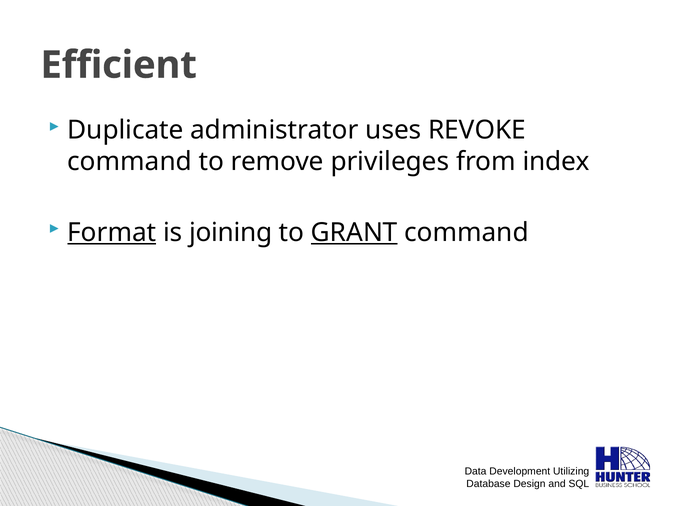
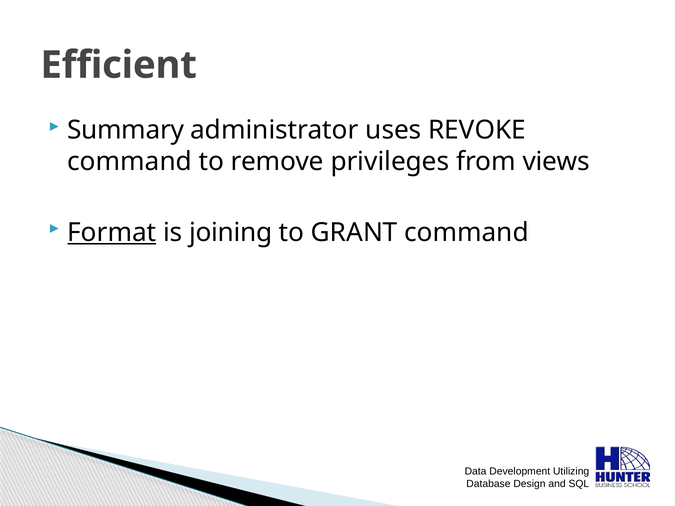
Duplicate: Duplicate -> Summary (126, 130)
index: index -> views (556, 162)
GRANT underline: present -> none (354, 233)
